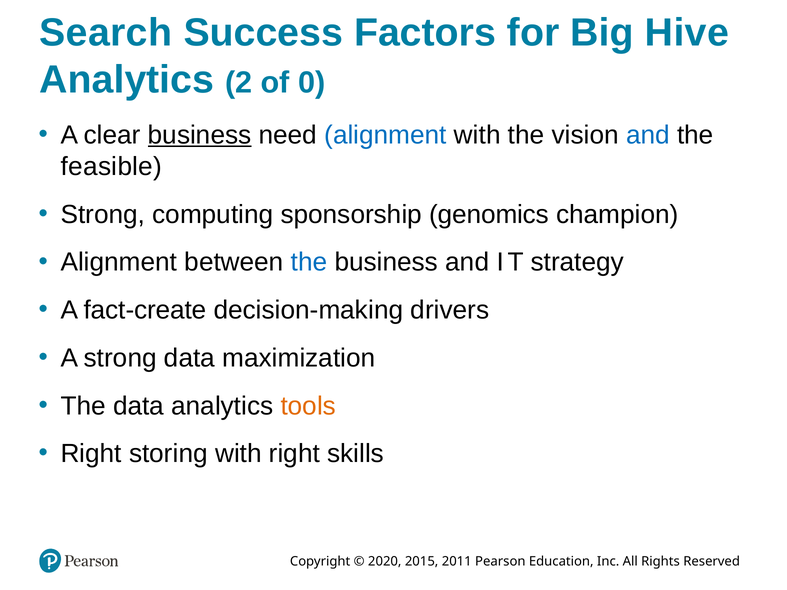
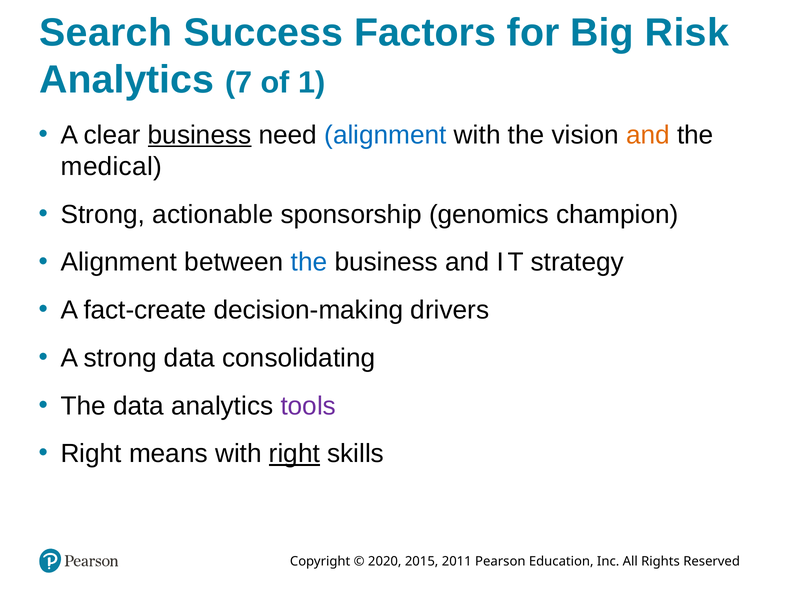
Hive: Hive -> Risk (687, 33)
2: 2 -> 7 (239, 83)
0: 0 -> 1 (312, 83)
and colour: blue -> orange (648, 135)
feasible: feasible -> medical (111, 167)
computing: computing -> actionable (213, 215)
maximization: maximization -> consolidating (299, 358)
tools colour: orange -> purple (308, 406)
storing: storing -> means (168, 454)
right underline: none -> present (294, 454)
